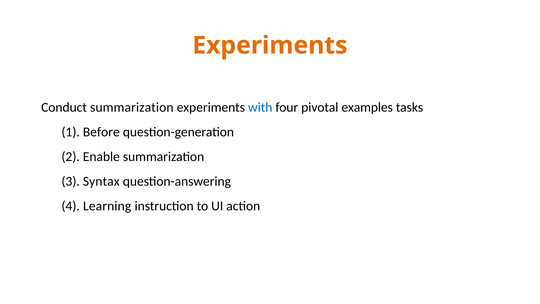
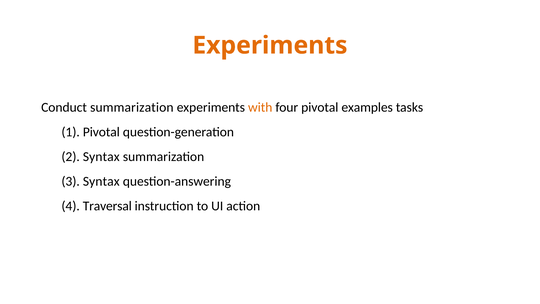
with colour: blue -> orange (260, 107)
1 Before: Before -> Pivotal (101, 132)
2 Enable: Enable -> Syntax (101, 157)
Learning: Learning -> Traversal (107, 206)
